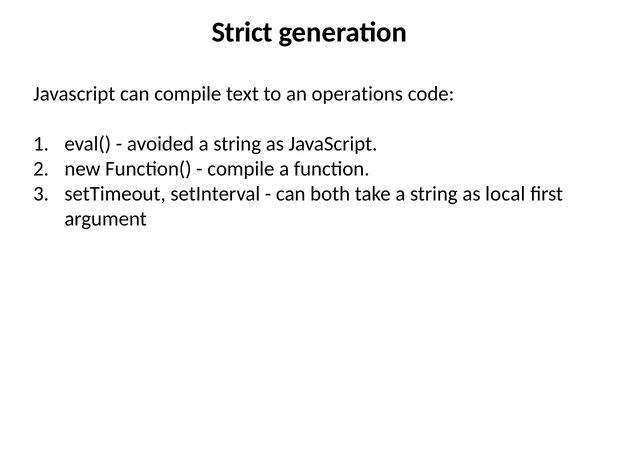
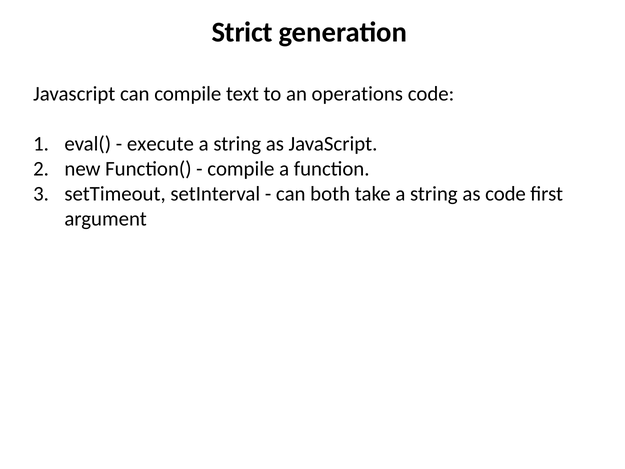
avoided: avoided -> execute (160, 144)
as local: local -> code (505, 194)
